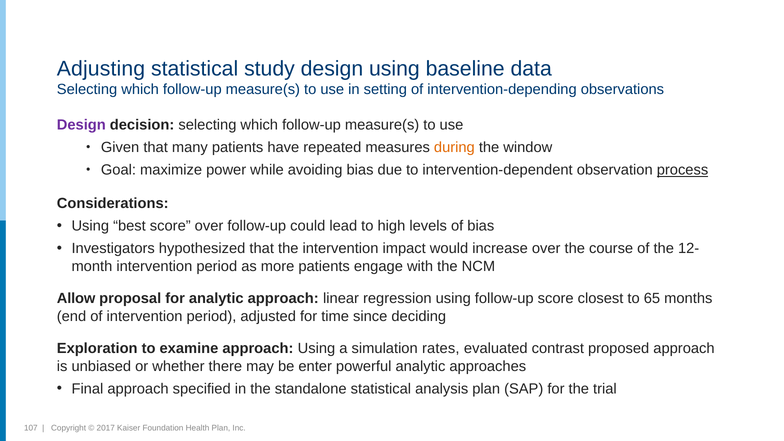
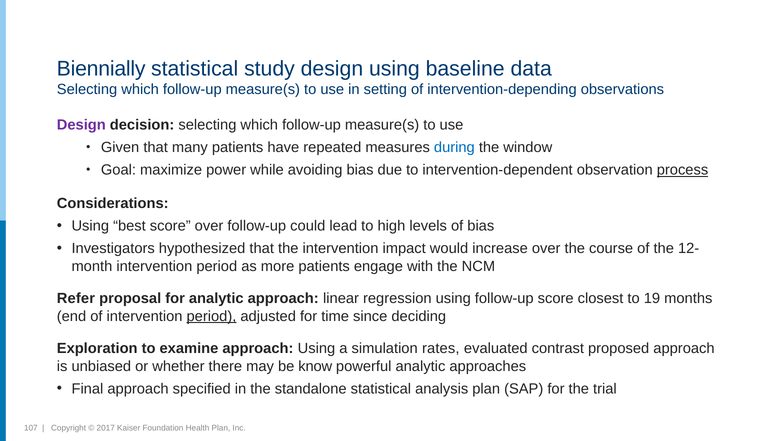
Adjusting: Adjusting -> Biennially (101, 68)
during colour: orange -> blue (454, 148)
Allow: Allow -> Refer (76, 298)
65: 65 -> 19 (652, 298)
period underline: none -> present (211, 316)
enter: enter -> know (315, 366)
